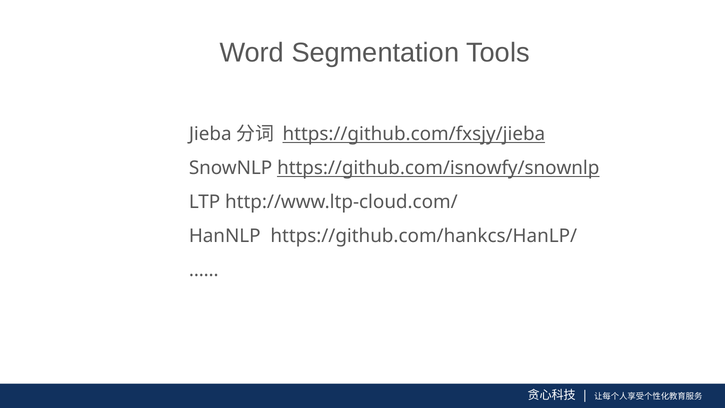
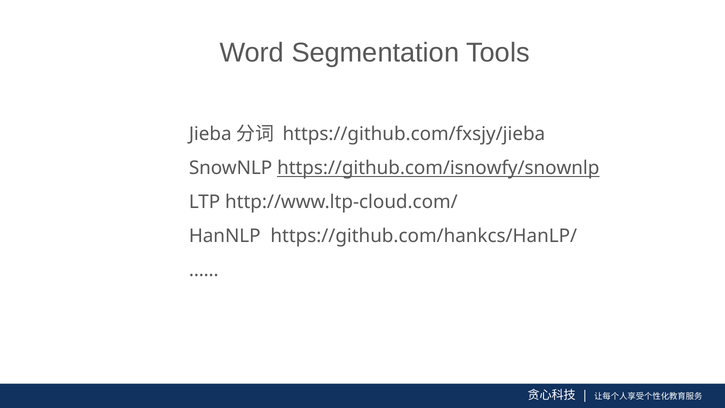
https://github.com/fxsjy/jieba underline: present -> none (414, 134)
